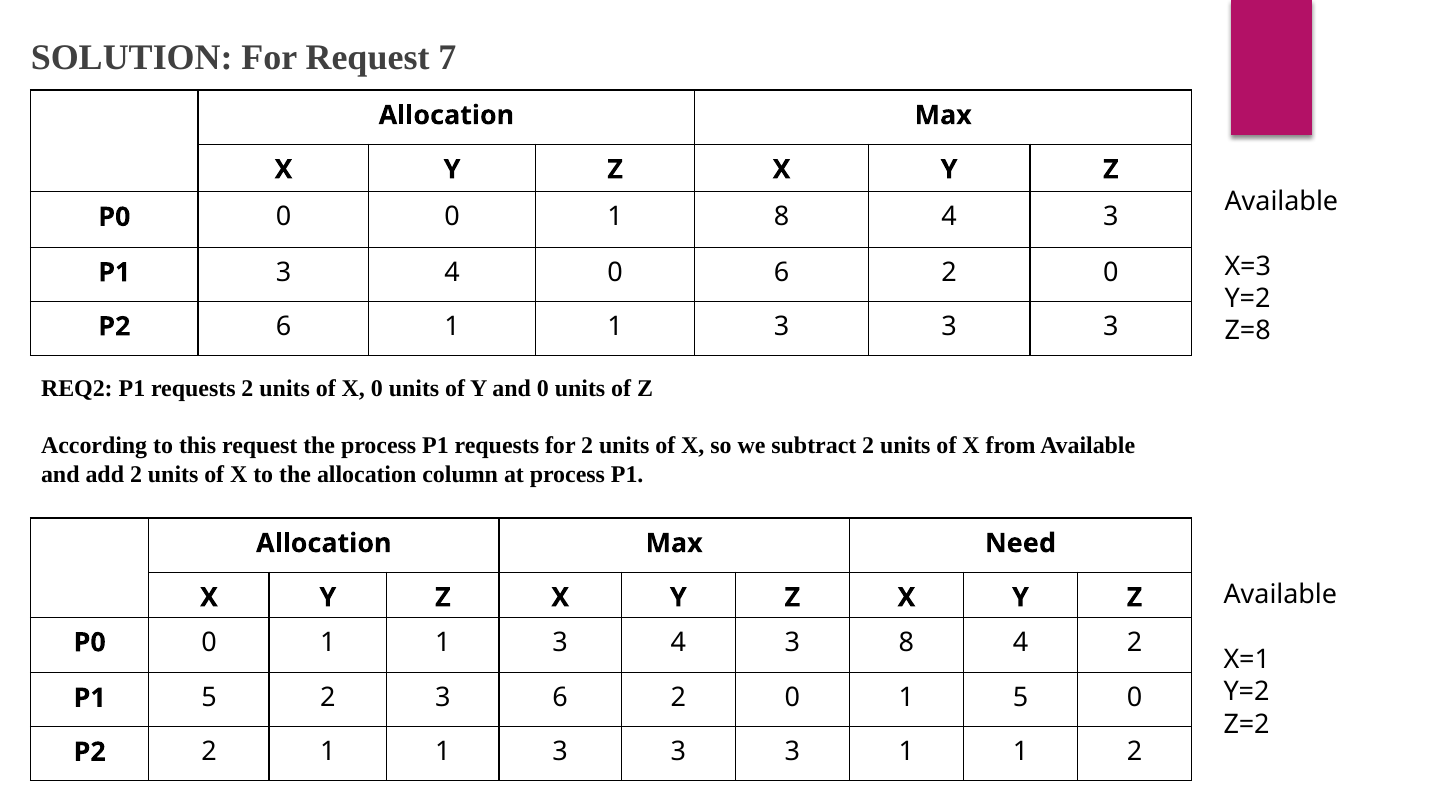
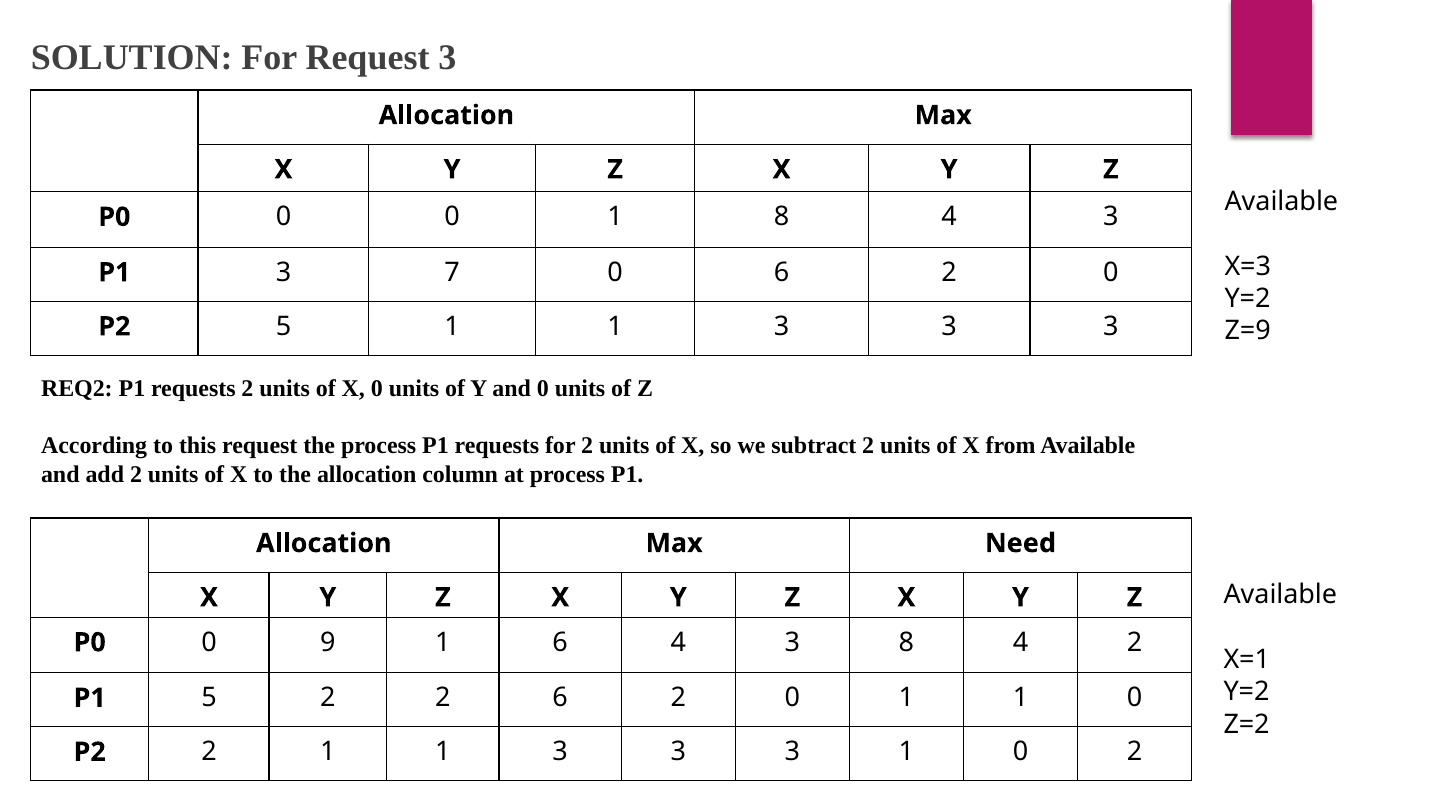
Request 7: 7 -> 3 (447, 58)
P1 3 4: 4 -> 7 (452, 272)
P2 6: 6 -> 5 (284, 326)
Z=8: Z=8 -> Z=9 (1248, 331)
P0 0 1: 1 -> 9 (328, 642)
3: 3 -> 6 (560, 642)
2 3: 3 -> 2 (443, 698)
0 1 5: 5 -> 1 (1020, 698)
3 1 1: 1 -> 0 (1020, 752)
